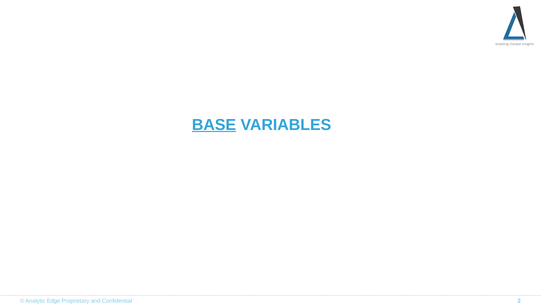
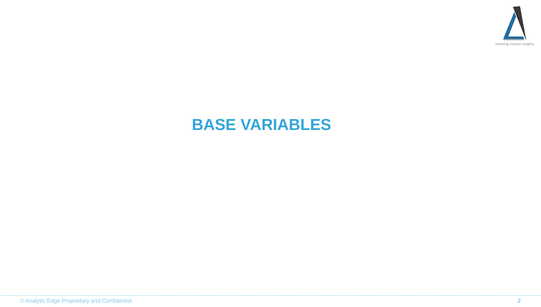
BASE underline: present -> none (214, 125)
